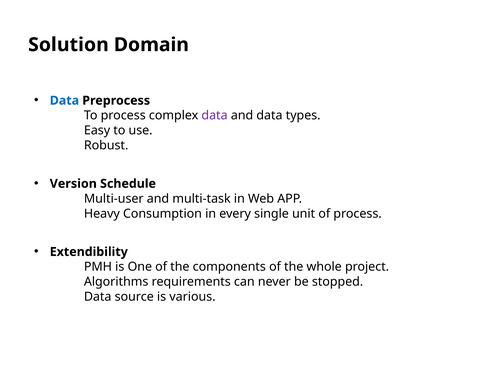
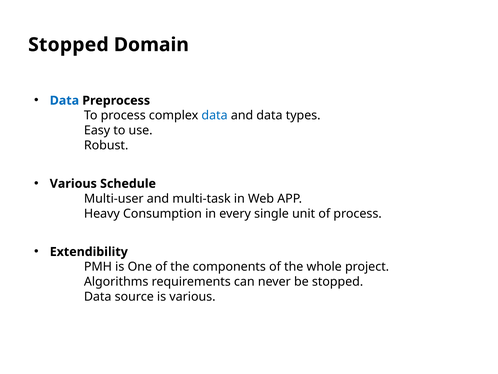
Solution: Solution -> Stopped (68, 45)
data colour: purple -> blue (215, 115)
Version: Version -> Various (73, 183)
